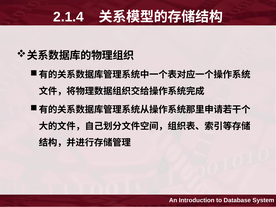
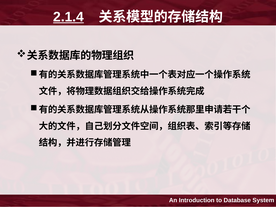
2.1.4 underline: none -> present (68, 17)
